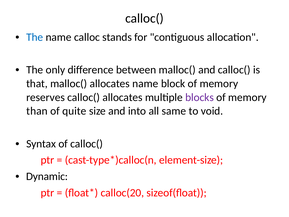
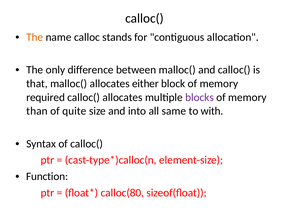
The colour: blue -> orange (35, 37)
allocates name: name -> either (145, 83)
reserves: reserves -> required (46, 97)
void: void -> with (212, 111)
Dynamic: Dynamic -> Function (47, 176)
calloc(20: calloc(20 -> calloc(80 (122, 192)
